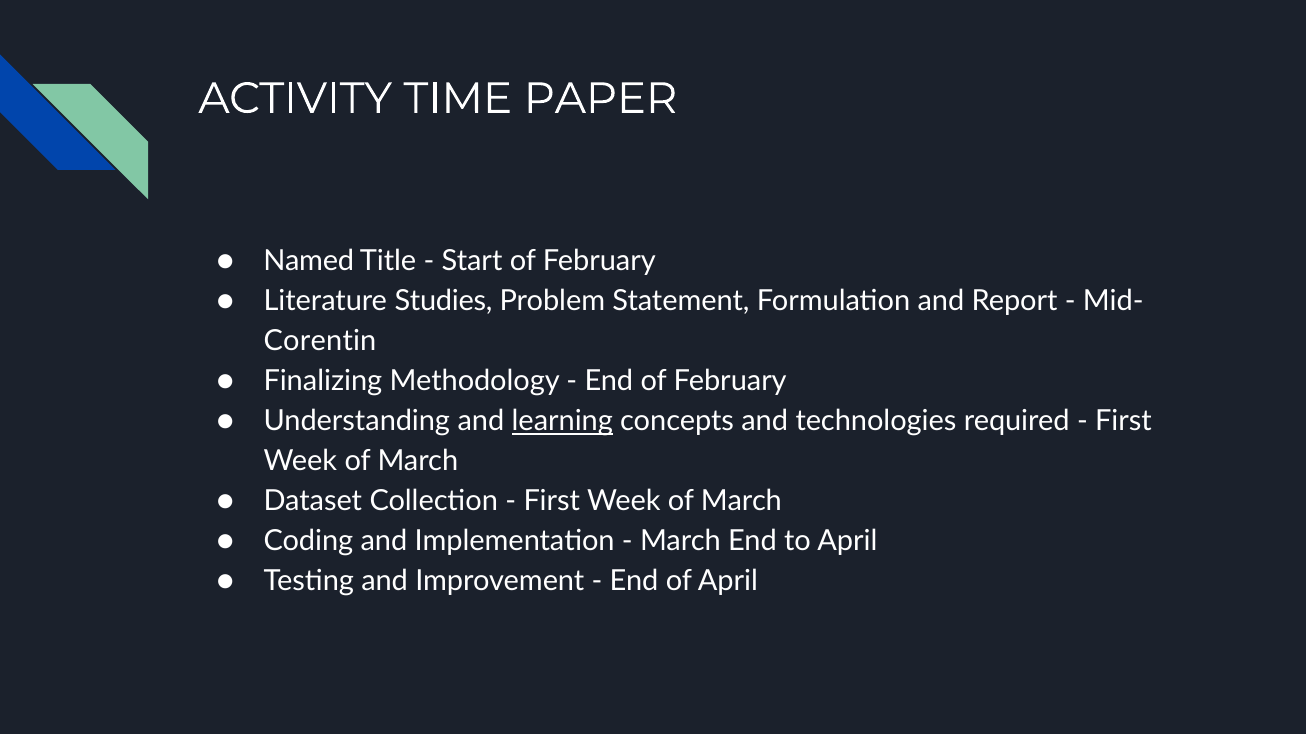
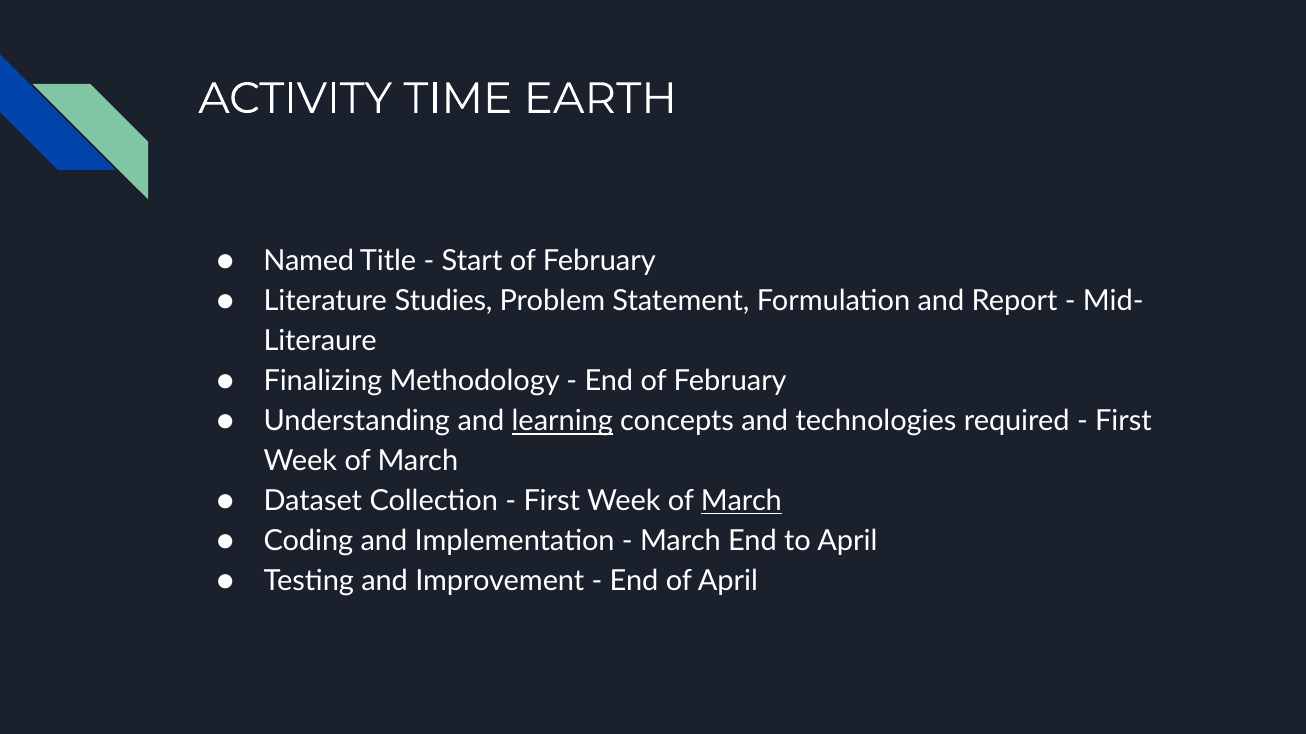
PAPER: PAPER -> EARTH (600, 98)
Corentin: Corentin -> Literaure (320, 342)
March underline: none -> present (741, 502)
